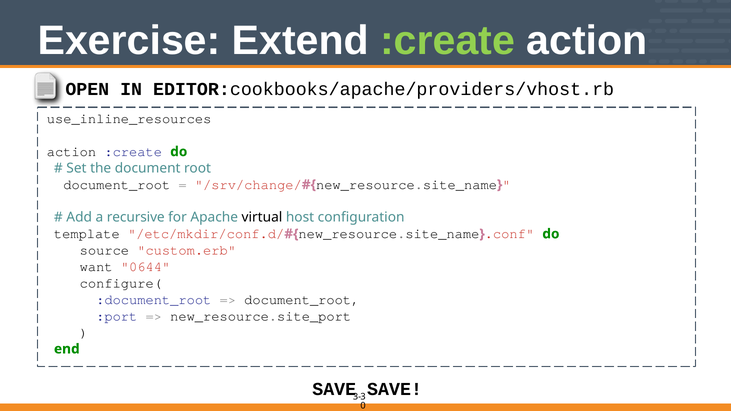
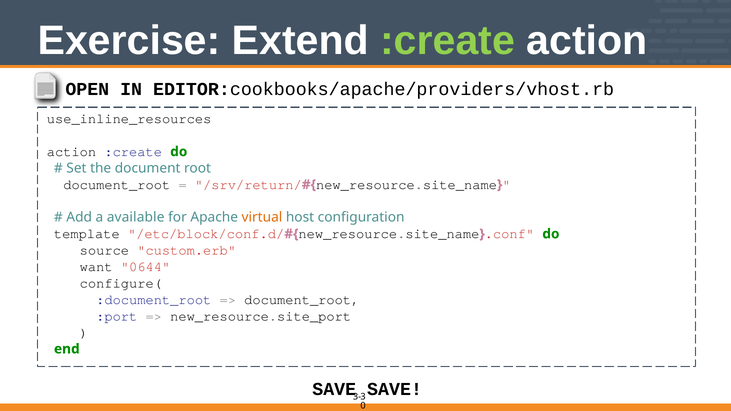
/srv/change/: /srv/change/ -> /srv/return/ (248, 185)
recursive: recursive -> available (136, 217)
virtual colour: black -> orange (262, 217)
/etc/mkdir/conf.d/: /etc/mkdir/conf.d/ -> /etc/block/conf.d/ (206, 234)
